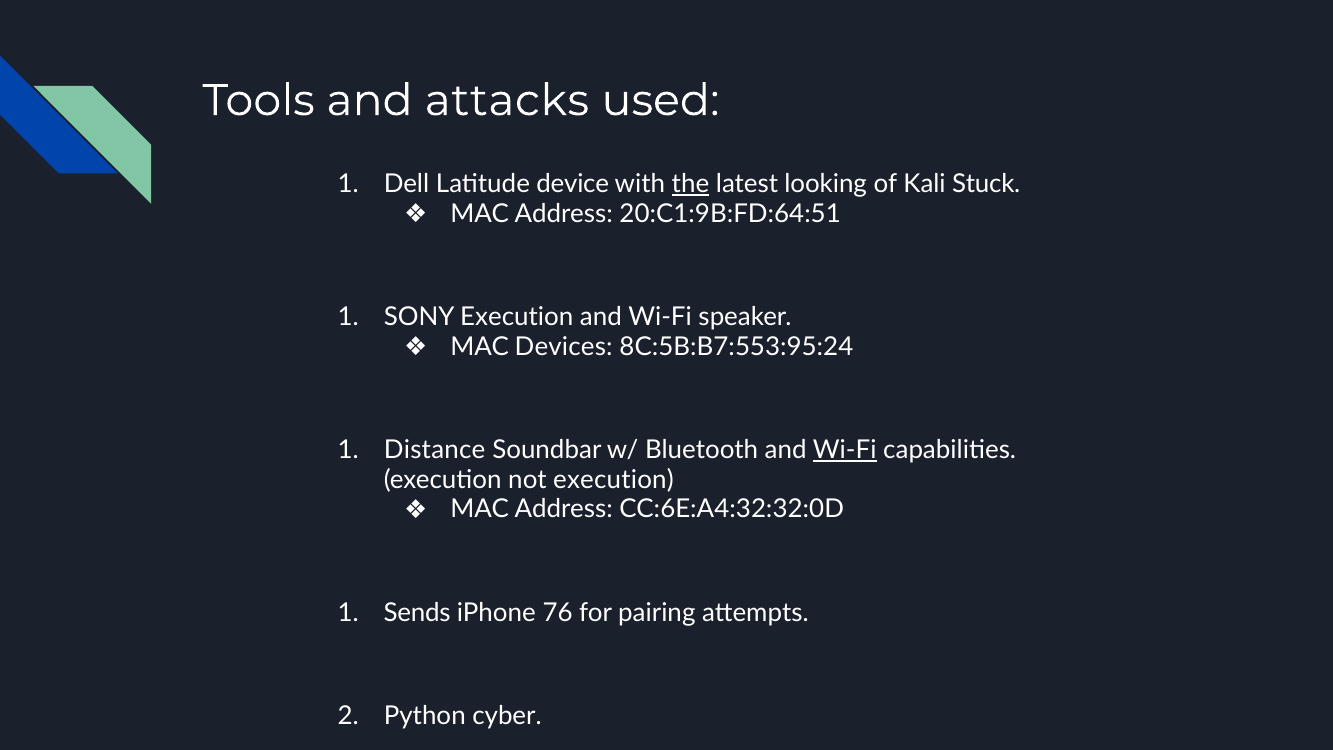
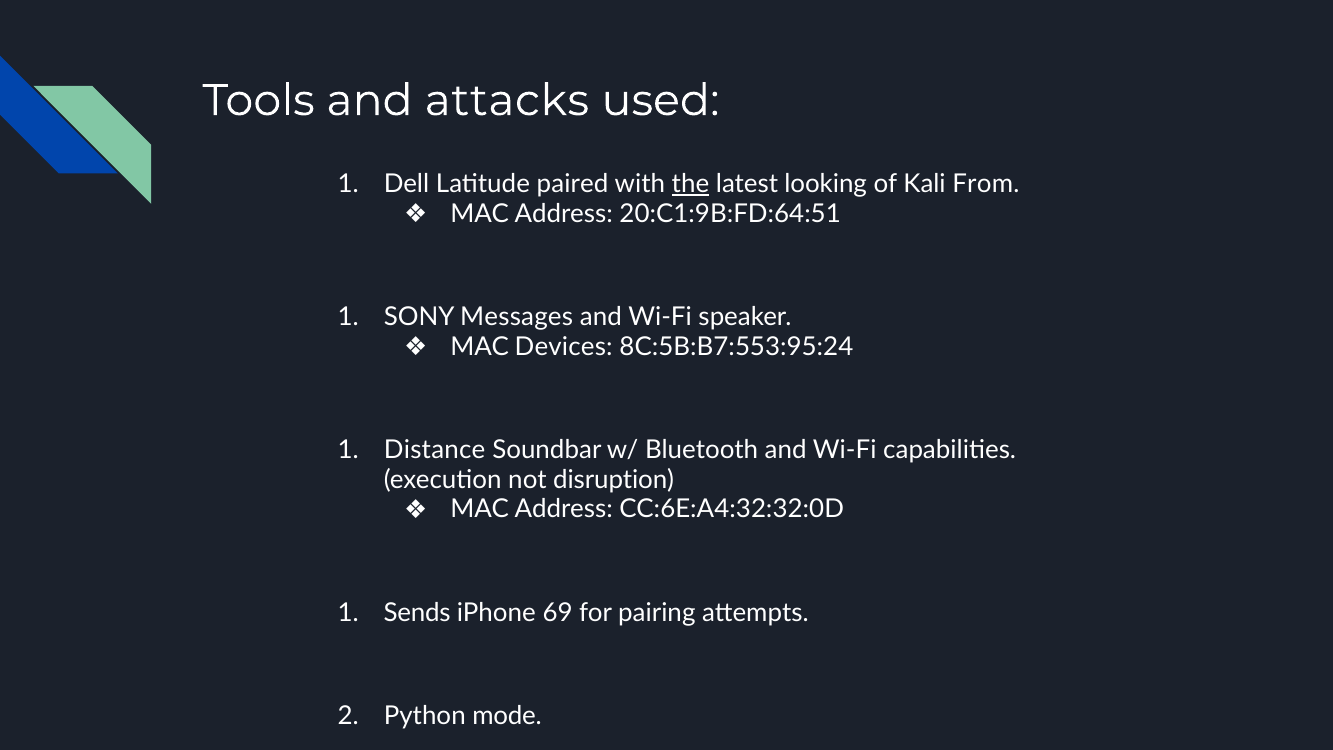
device: device -> paired (573, 184)
Stuck: Stuck -> From (986, 184)
SONY Execution: Execution -> Messages (517, 317)
Wi-Fi underline: present -> none (845, 450)
not execution: execution -> disruption (614, 480)
76: 76 -> 69 (558, 613)
cyber: cyber -> mode (507, 716)
